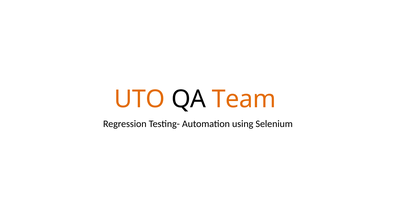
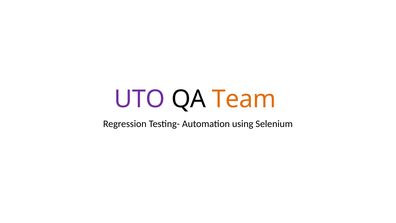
UTO colour: orange -> purple (140, 99)
